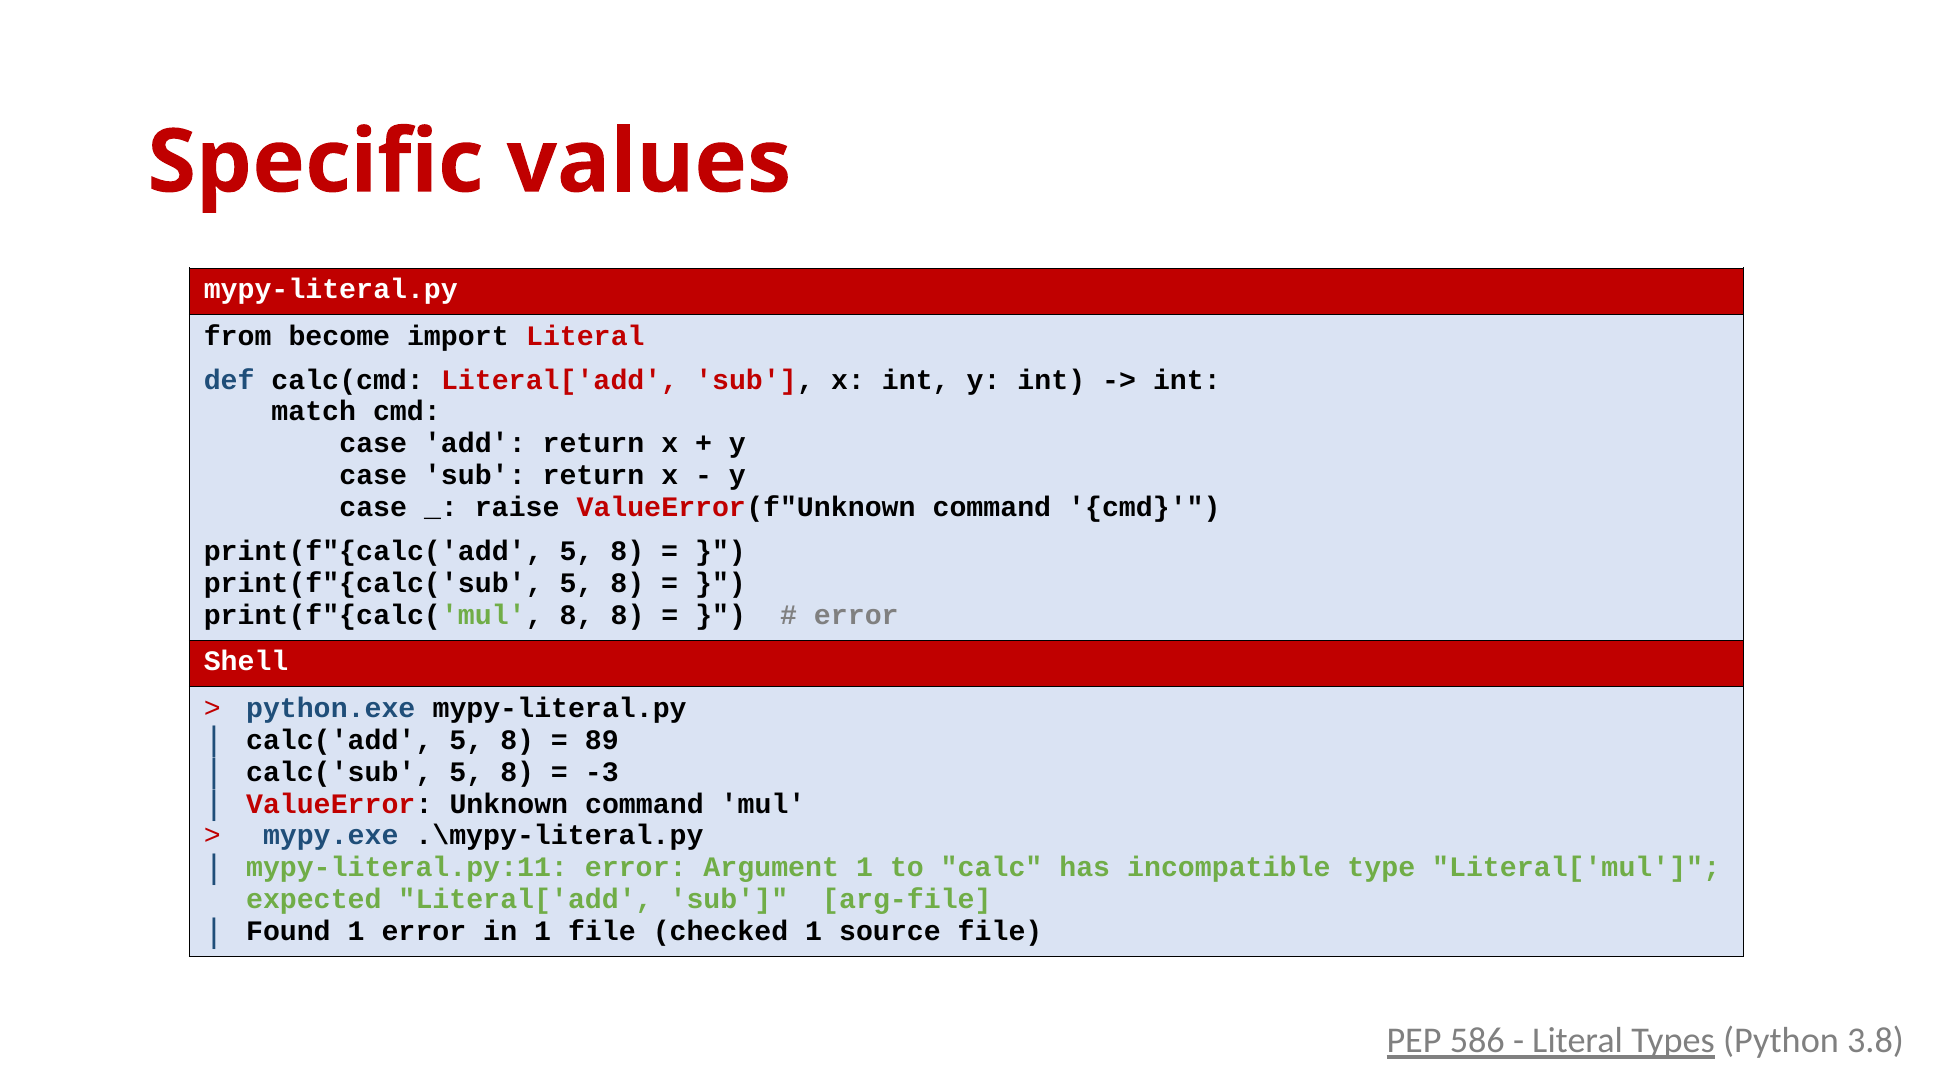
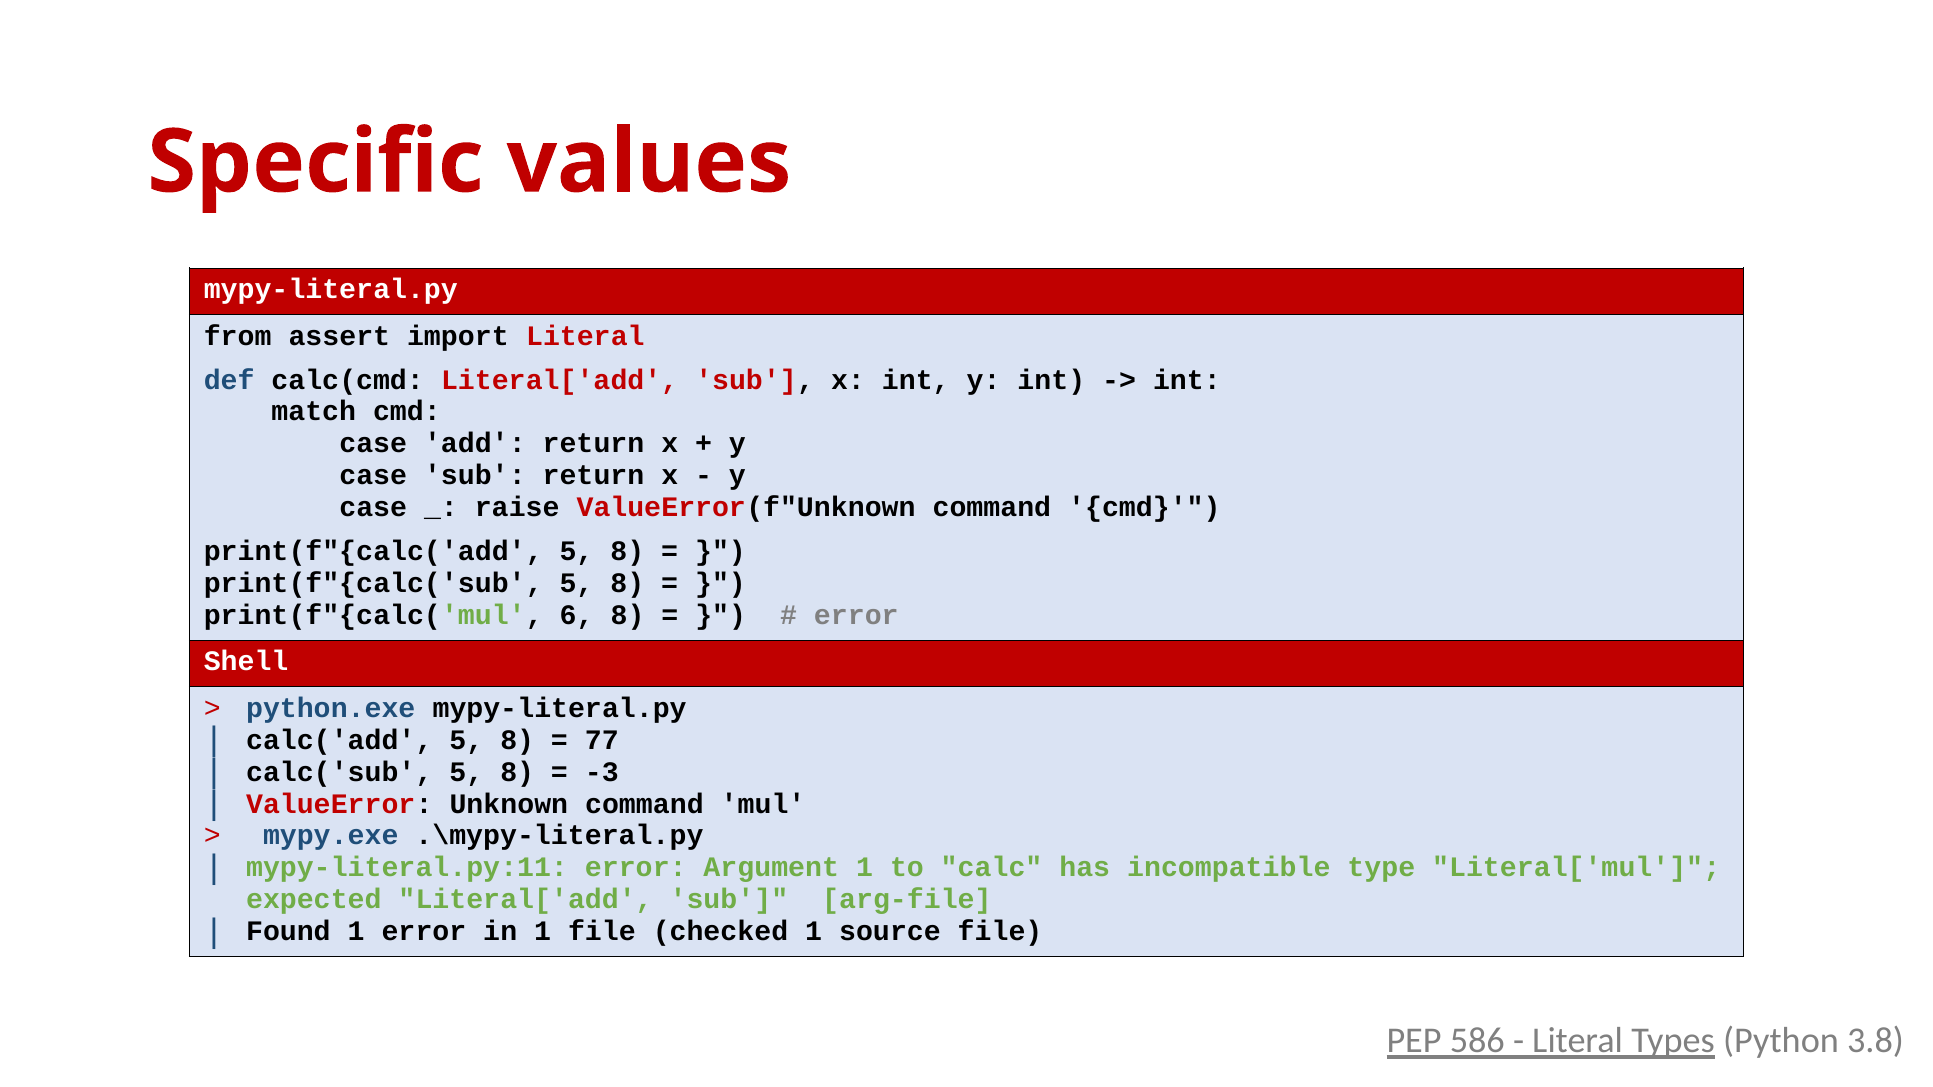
become: become -> assert (339, 336)
print(f"{calc('mul 8: 8 -> 6 (577, 615)
89: 89 -> 77 (602, 740)
